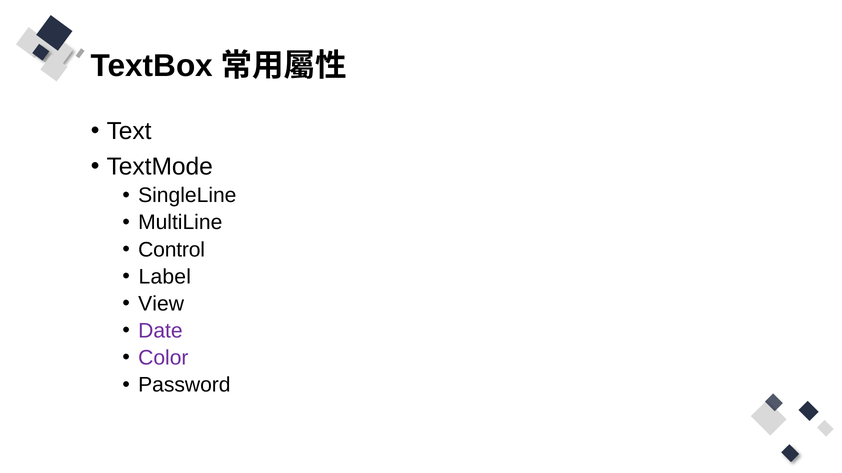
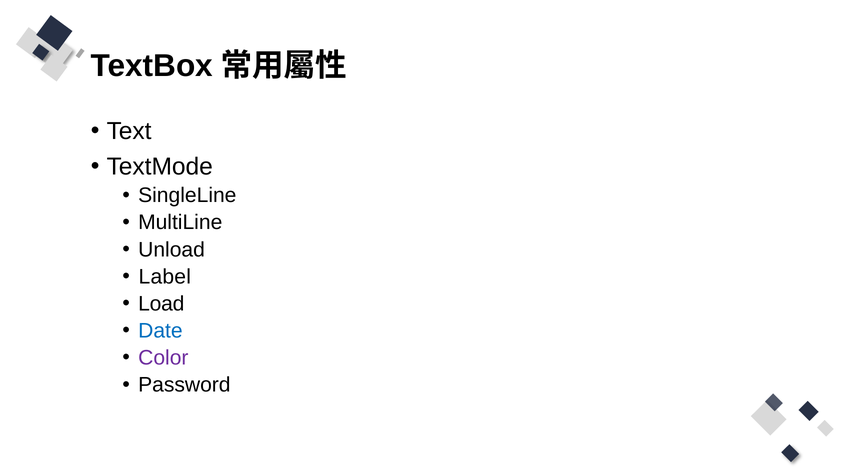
Control: Control -> Unload (172, 250)
View: View -> Load (161, 304)
Date colour: purple -> blue (160, 331)
